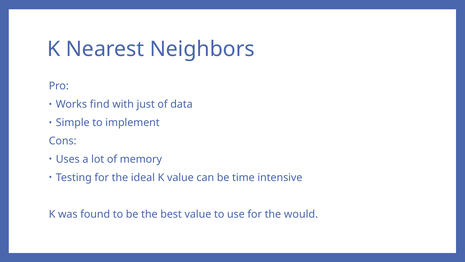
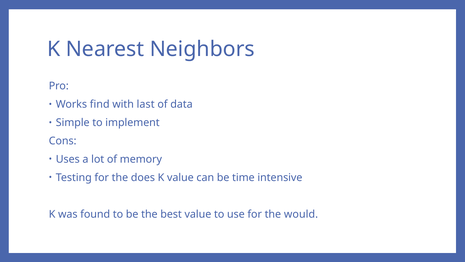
just: just -> last (146, 104)
ideal: ideal -> does (143, 177)
